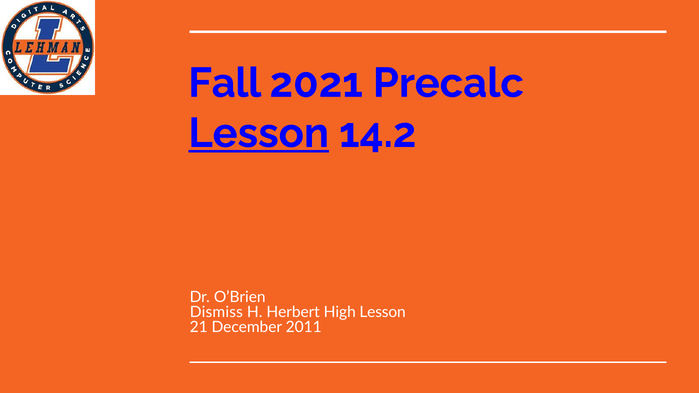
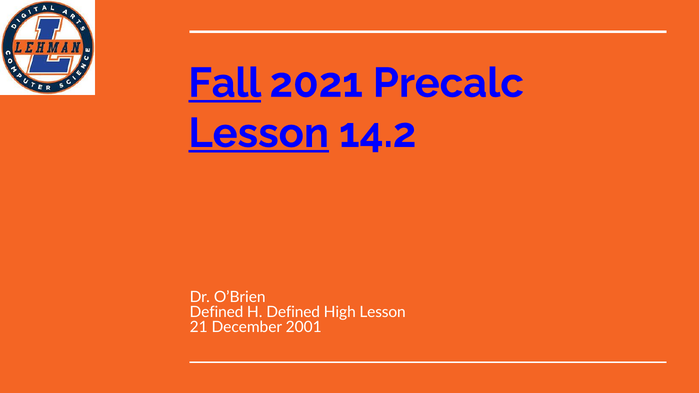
Fall underline: none -> present (225, 83)
Dismiss: Dismiss -> Defined (216, 312)
H Herbert: Herbert -> Defined (293, 312)
2011: 2011 -> 2001 (304, 327)
